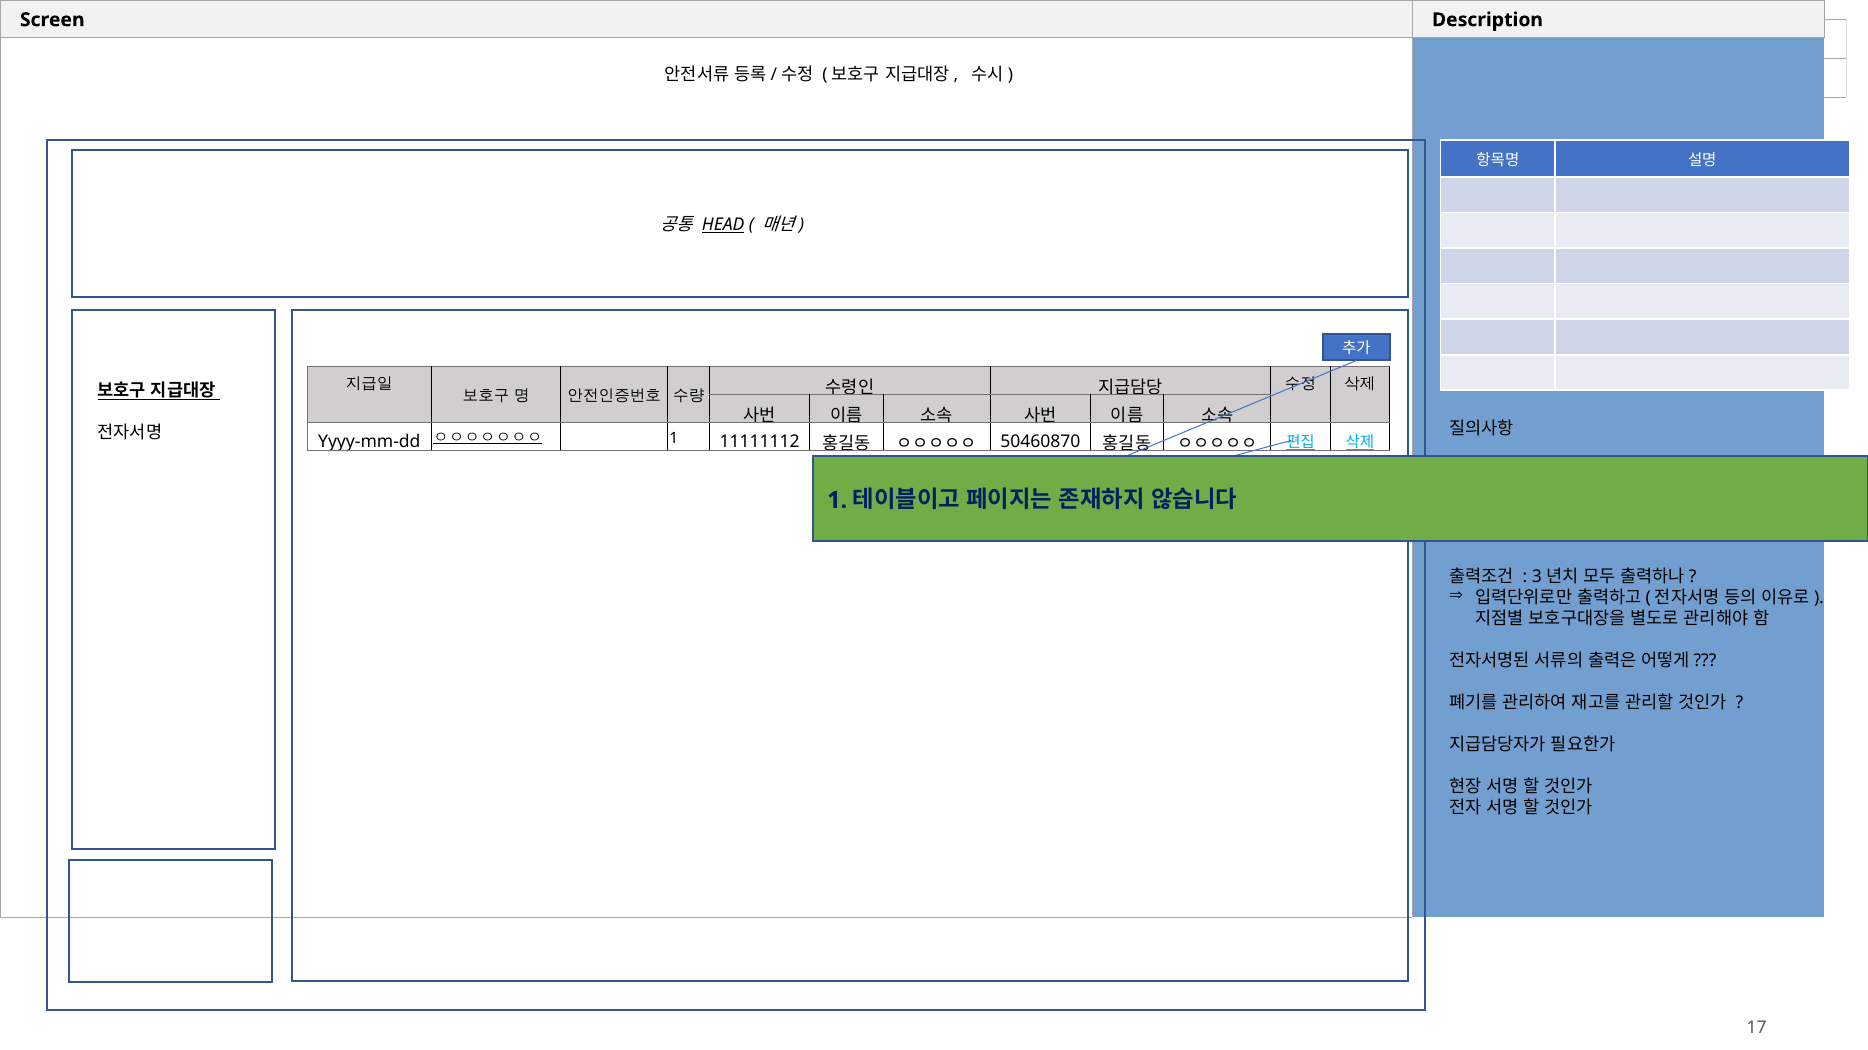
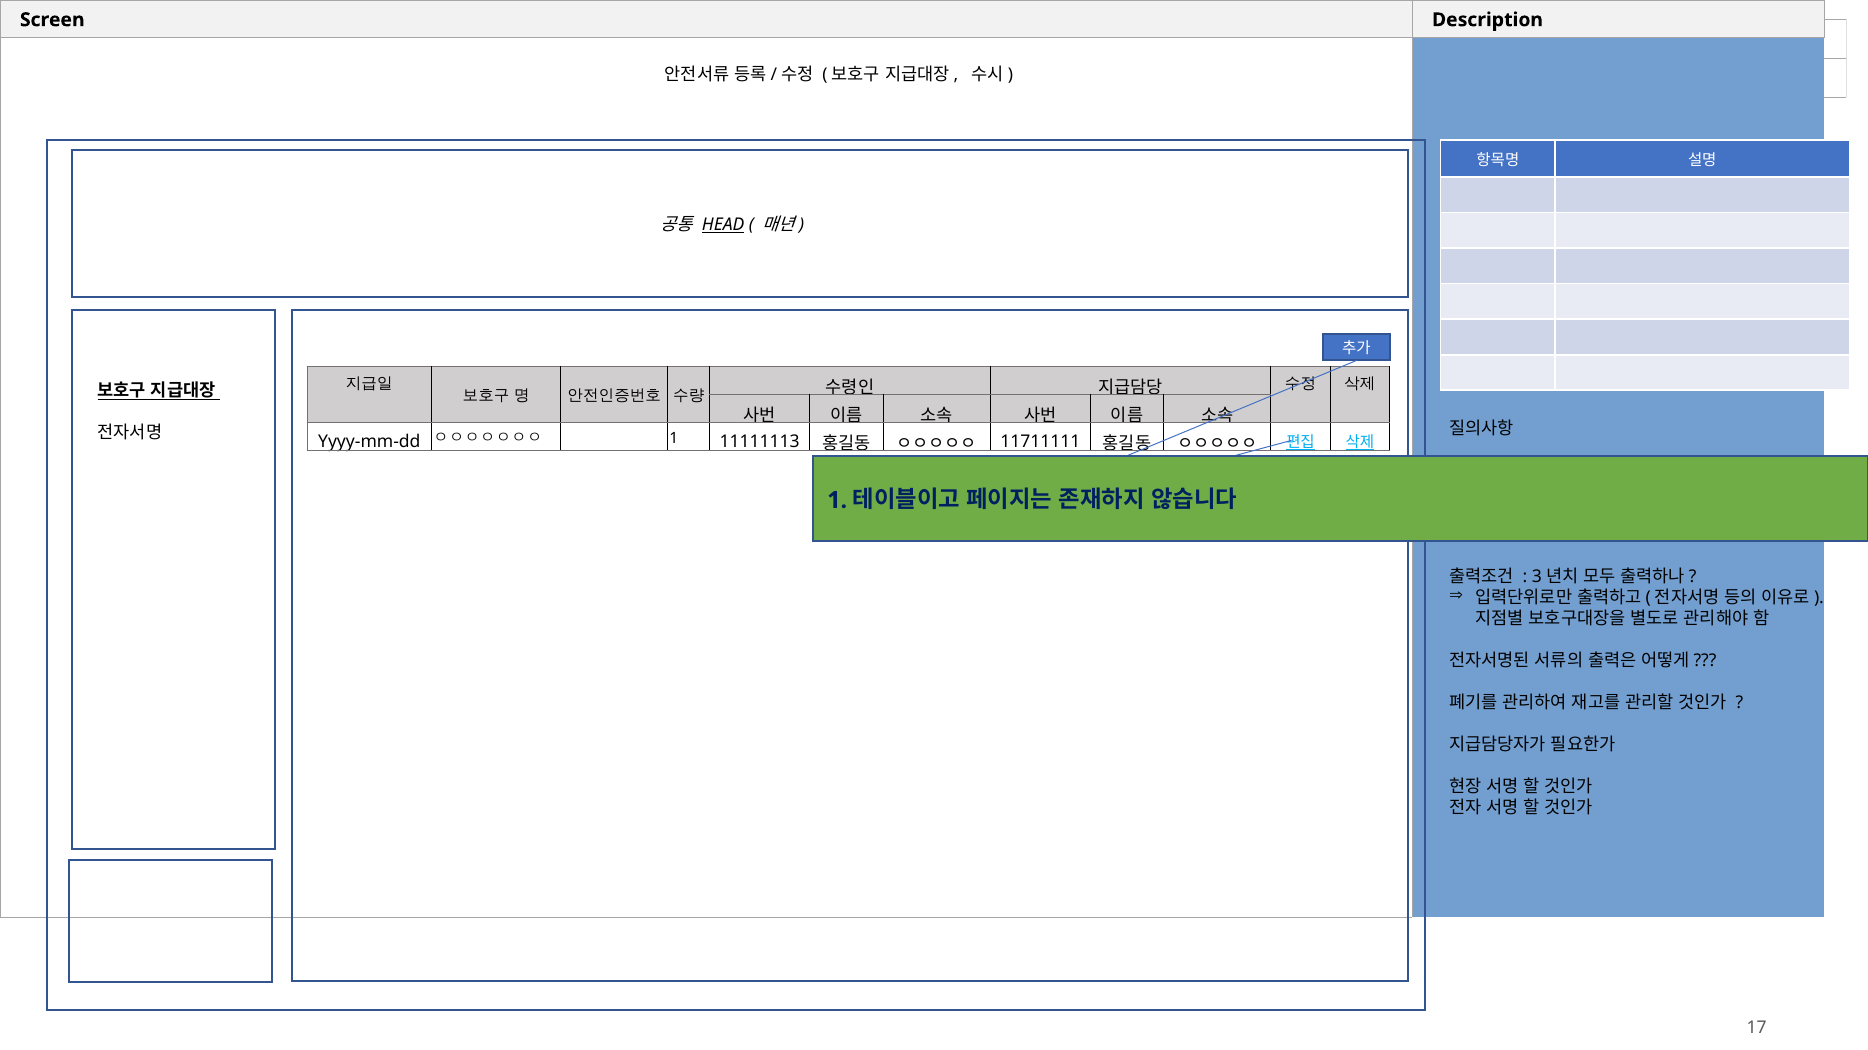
ㅇㅇㅇㅇㅇㅇㅇ underline: present -> none (488, 437)
11111112: 11111112 -> 11111113 (760, 442)
50460870: 50460870 -> 11711111 (1040, 442)
